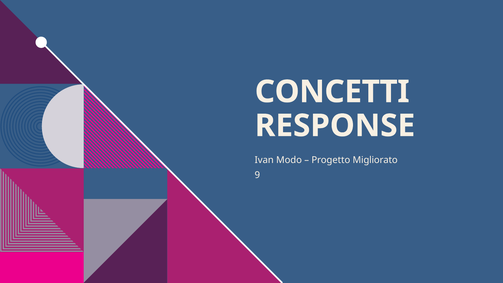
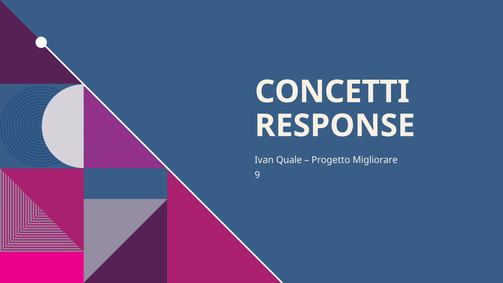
Modo: Modo -> Quale (289, 160)
Migliorato: Migliorato -> Migliorare (375, 160)
